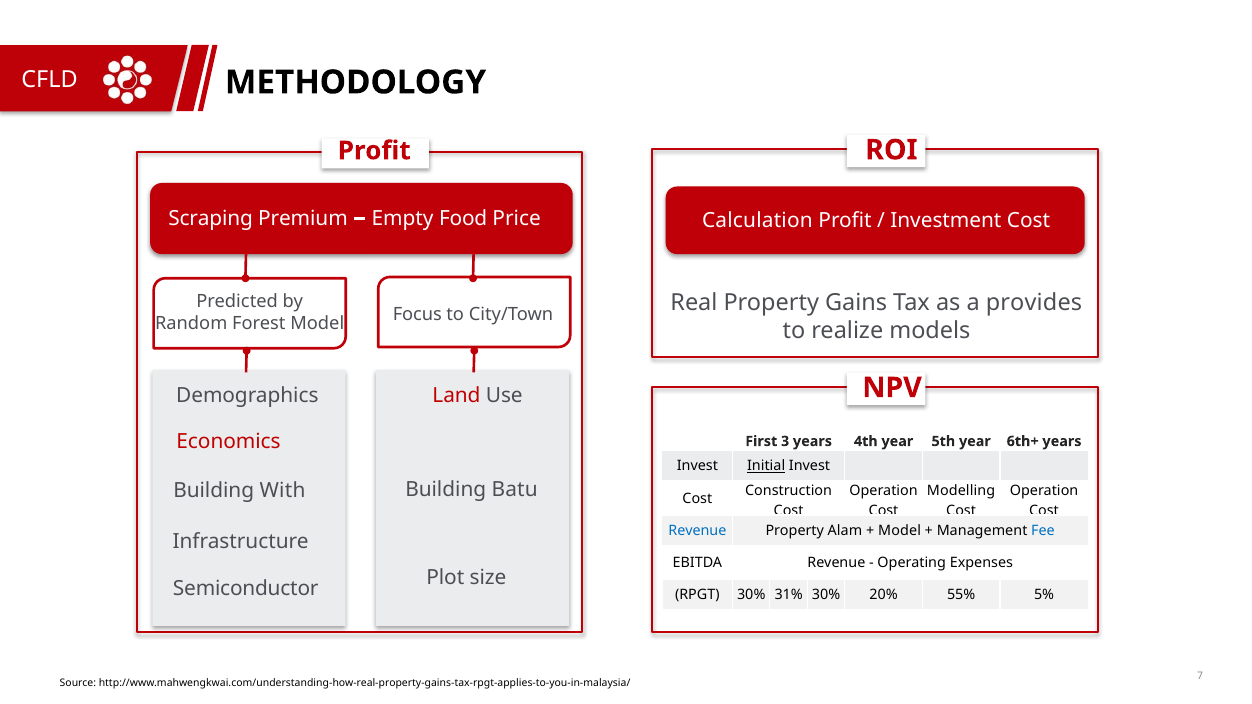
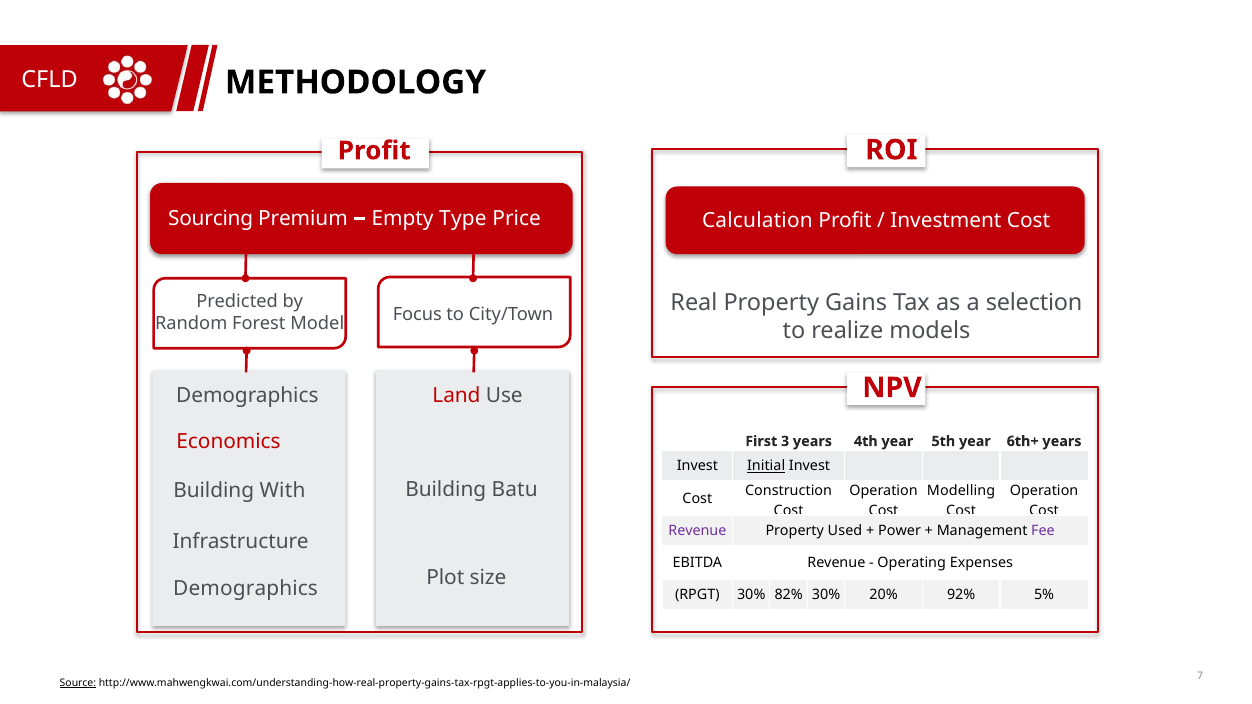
Scraping: Scraping -> Sourcing (211, 219)
Food: Food -> Type (463, 219)
provides: provides -> selection (1034, 303)
Revenue colour: blue -> purple (697, 531)
Alam: Alam -> Used (845, 531)
Model: Model -> Power (900, 531)
Fee colour: blue -> purple (1043, 531)
Semiconductor: Semiconductor -> Demographics (246, 589)
31%: 31% -> 82% (789, 595)
55%: 55% -> 92% (961, 595)
Source underline: none -> present (78, 683)
